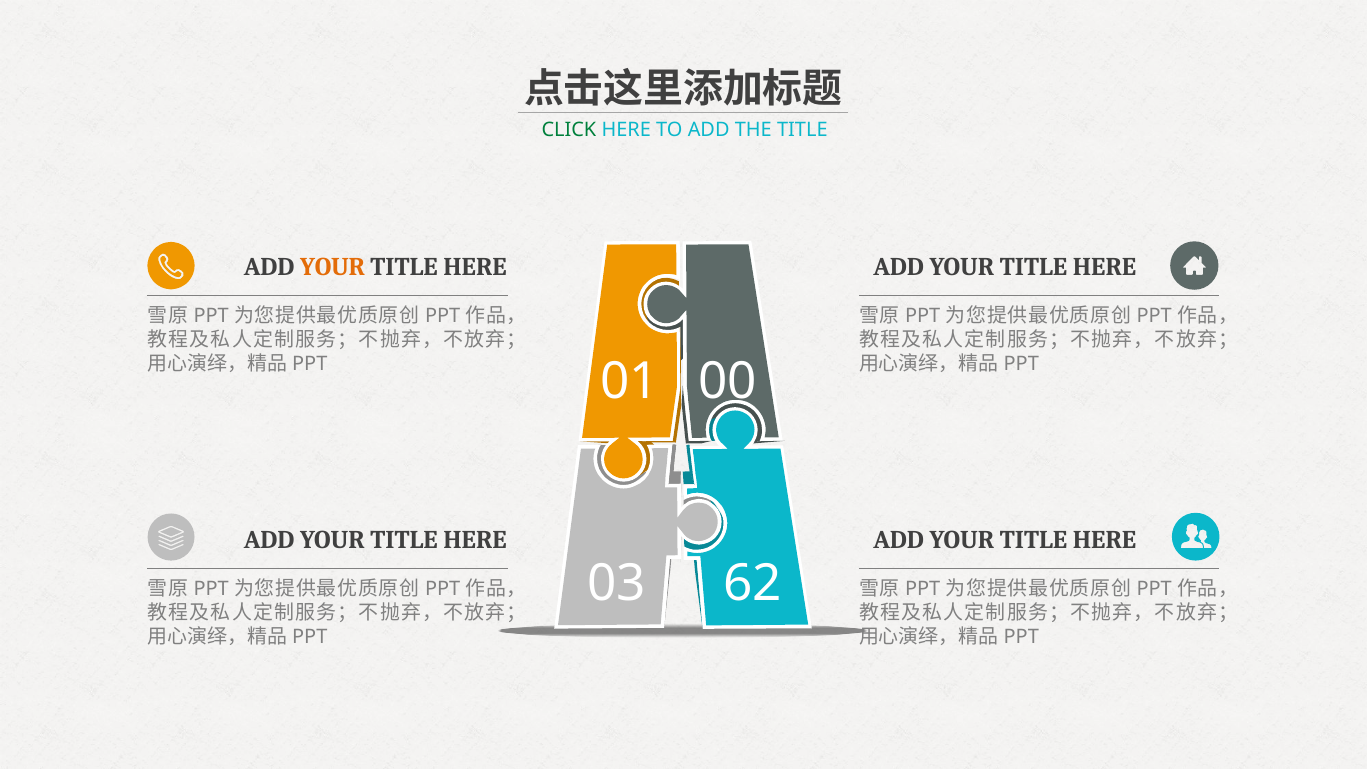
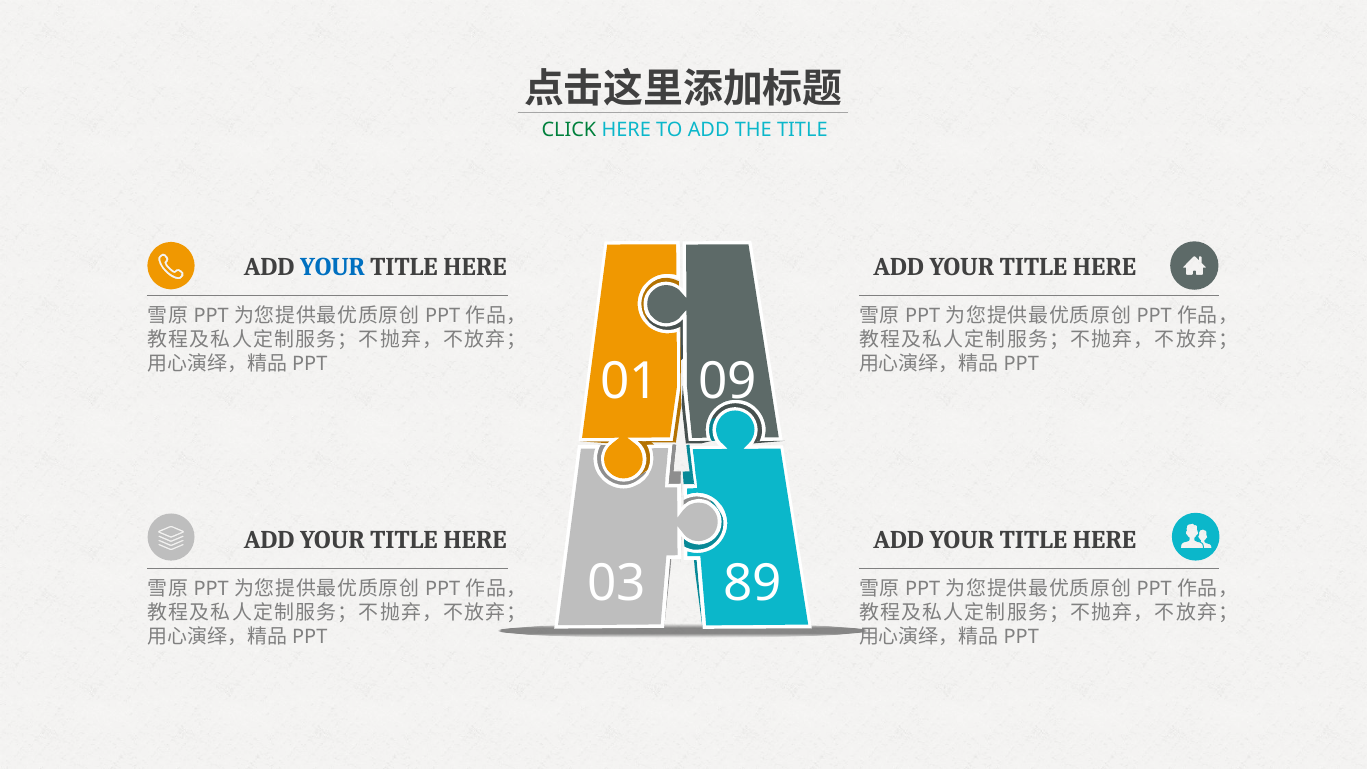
YOUR colour: orange -> blue (333, 267)
00: 00 -> 09 (727, 382)
62: 62 -> 89 (752, 584)
